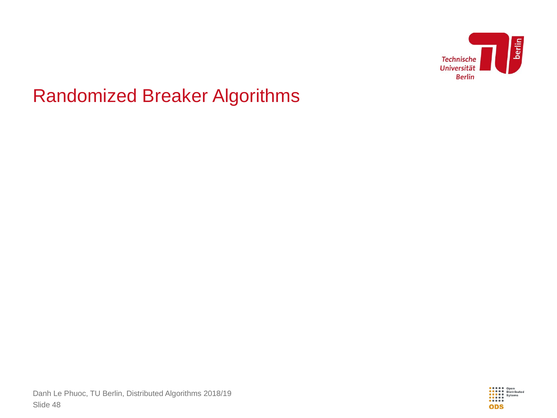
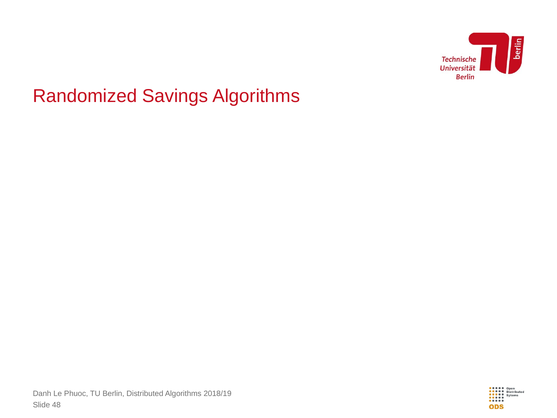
Breaker: Breaker -> Savings (175, 96)
